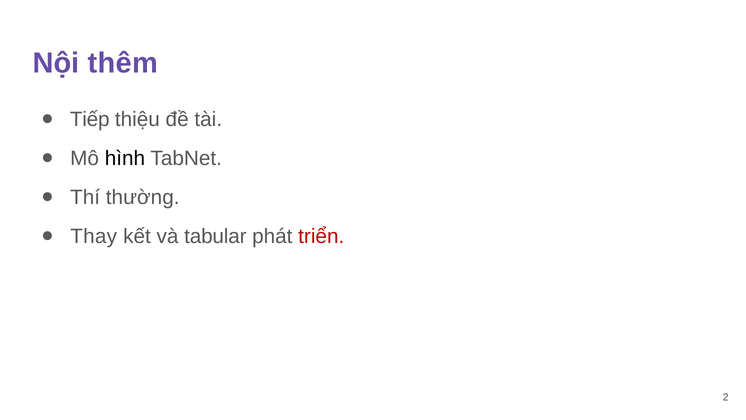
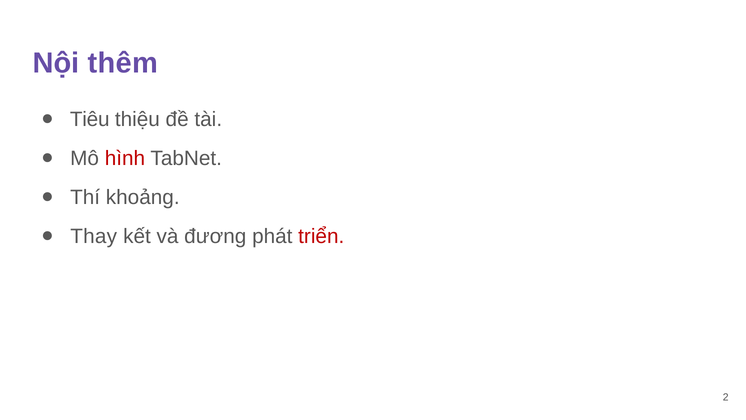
Tiếp: Tiếp -> Tiêu (90, 119)
hình colour: black -> red (125, 158)
thường: thường -> khoảng (143, 197)
tabular: tabular -> đương (215, 236)
